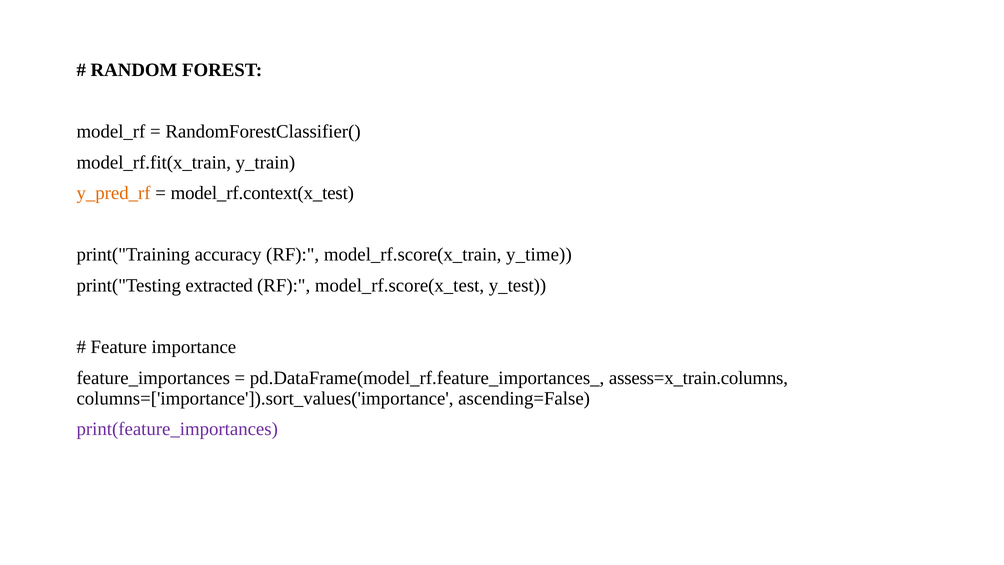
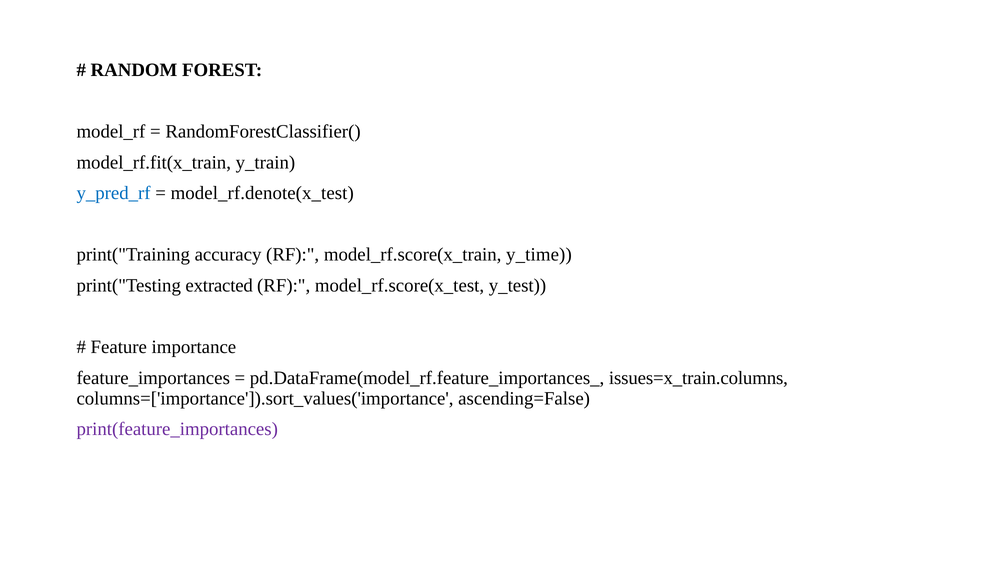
y_pred_rf colour: orange -> blue (114, 193)
model_rf.context(x_test: model_rf.context(x_test -> model_rf.denote(x_test (262, 193)
assess=x_train.columns: assess=x_train.columns -> issues=x_train.columns (698, 378)
